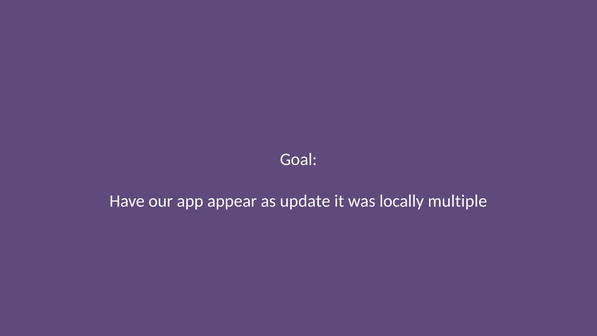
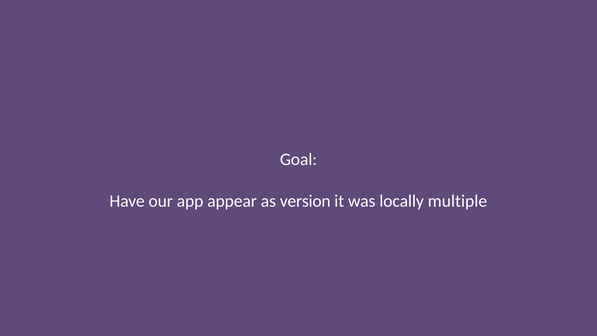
update: update -> version (305, 201)
